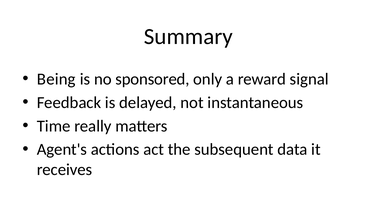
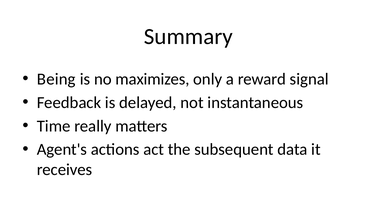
sponsored: sponsored -> maximizes (152, 79)
